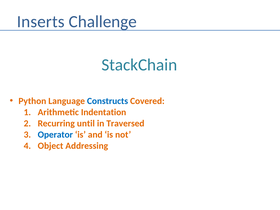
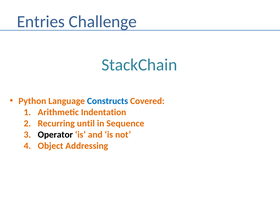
Inserts: Inserts -> Entries (41, 22)
Traversed: Traversed -> Sequence (125, 123)
Operator colour: blue -> black (55, 135)
